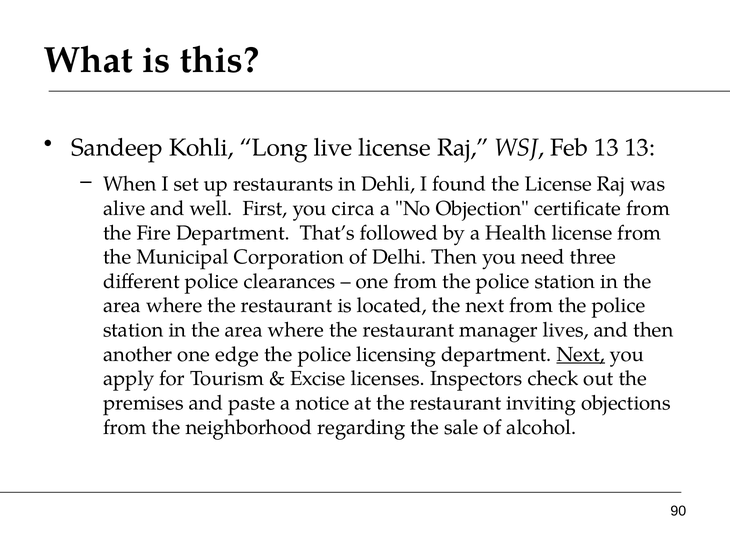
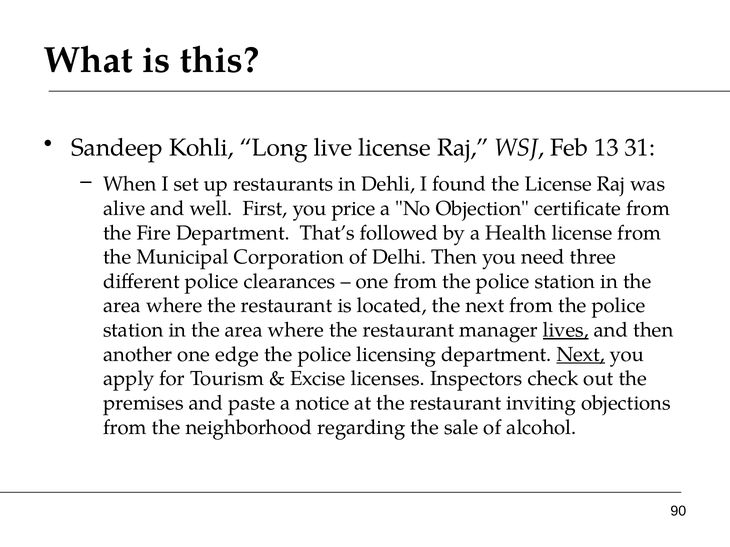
13 13: 13 -> 31 (640, 148)
circa: circa -> price (353, 209)
lives underline: none -> present (566, 330)
